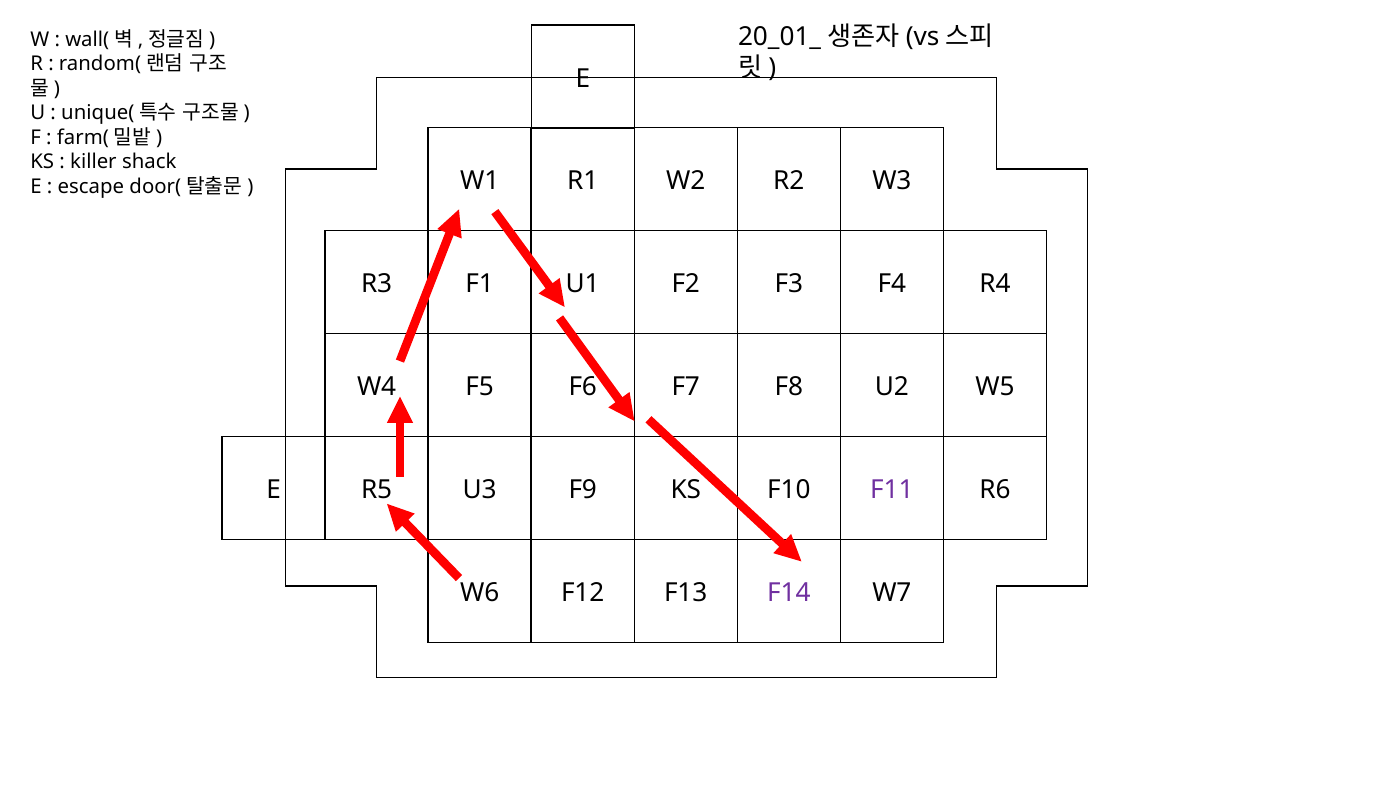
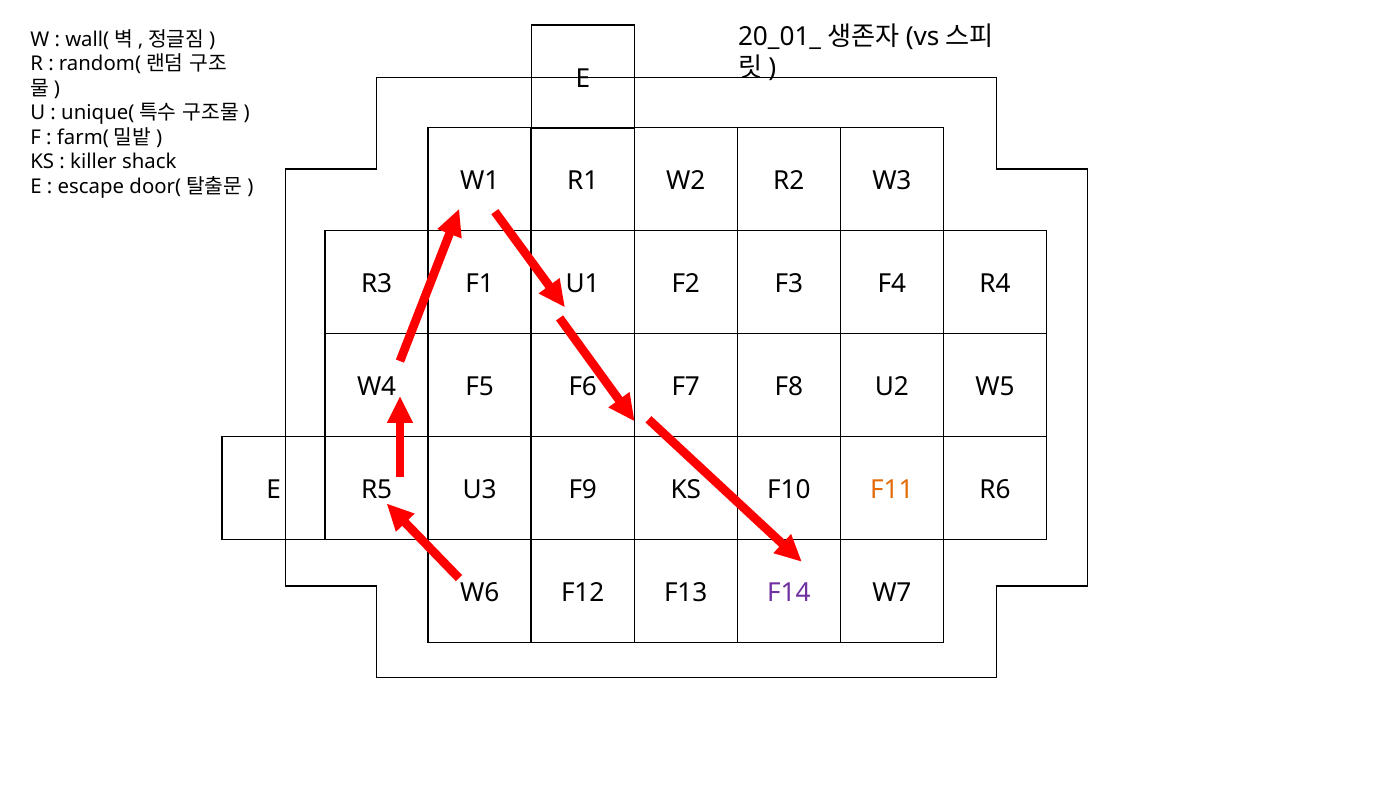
F11 colour: purple -> orange (892, 490)
